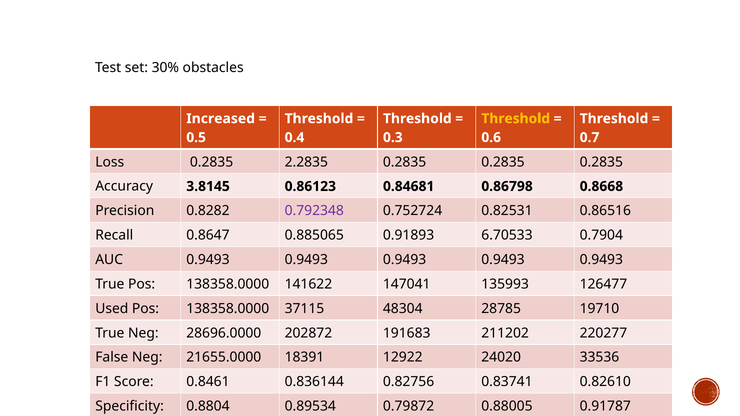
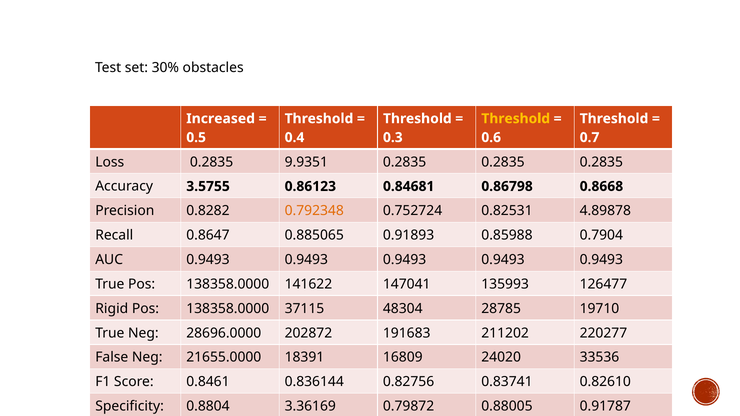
2.2835: 2.2835 -> 9.9351 (306, 162)
3.8145: 3.8145 -> 3.5755 (208, 186)
0.792348 colour: purple -> orange (314, 211)
0.86516: 0.86516 -> 4.89878 (605, 211)
6.70533: 6.70533 -> 0.85988 (507, 235)
Used: Used -> Rigid (112, 309)
12922: 12922 -> 16809 (403, 358)
0.89534: 0.89534 -> 3.36169 (310, 407)
